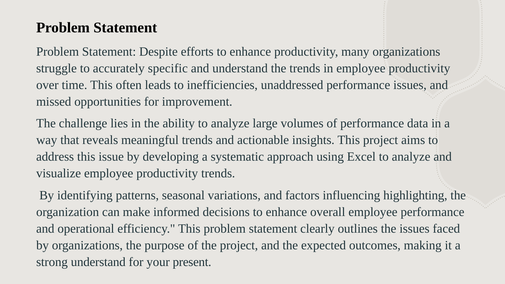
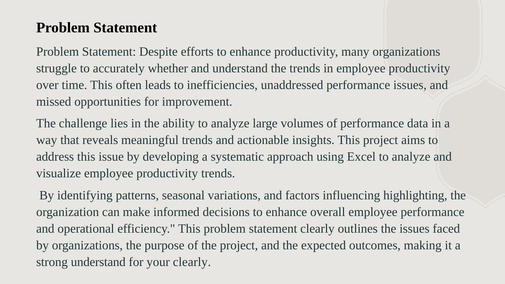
specific: specific -> whether (168, 68)
your present: present -> clearly (192, 262)
